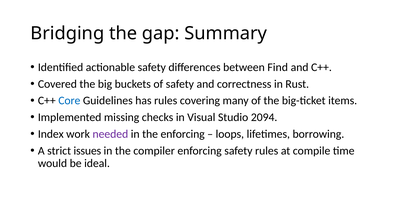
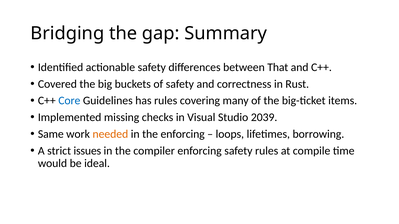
Find: Find -> That (278, 67)
2094: 2094 -> 2039 (264, 118)
Index: Index -> Same (51, 134)
needed colour: purple -> orange (110, 134)
